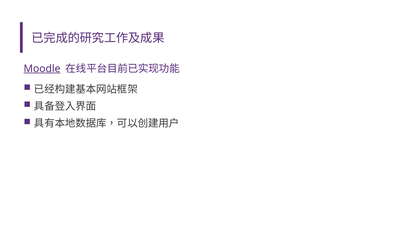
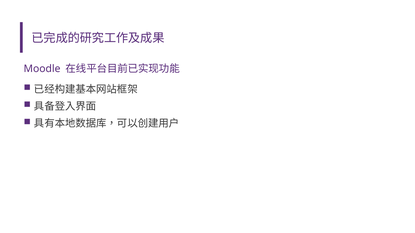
Moodle underline: present -> none (42, 69)
